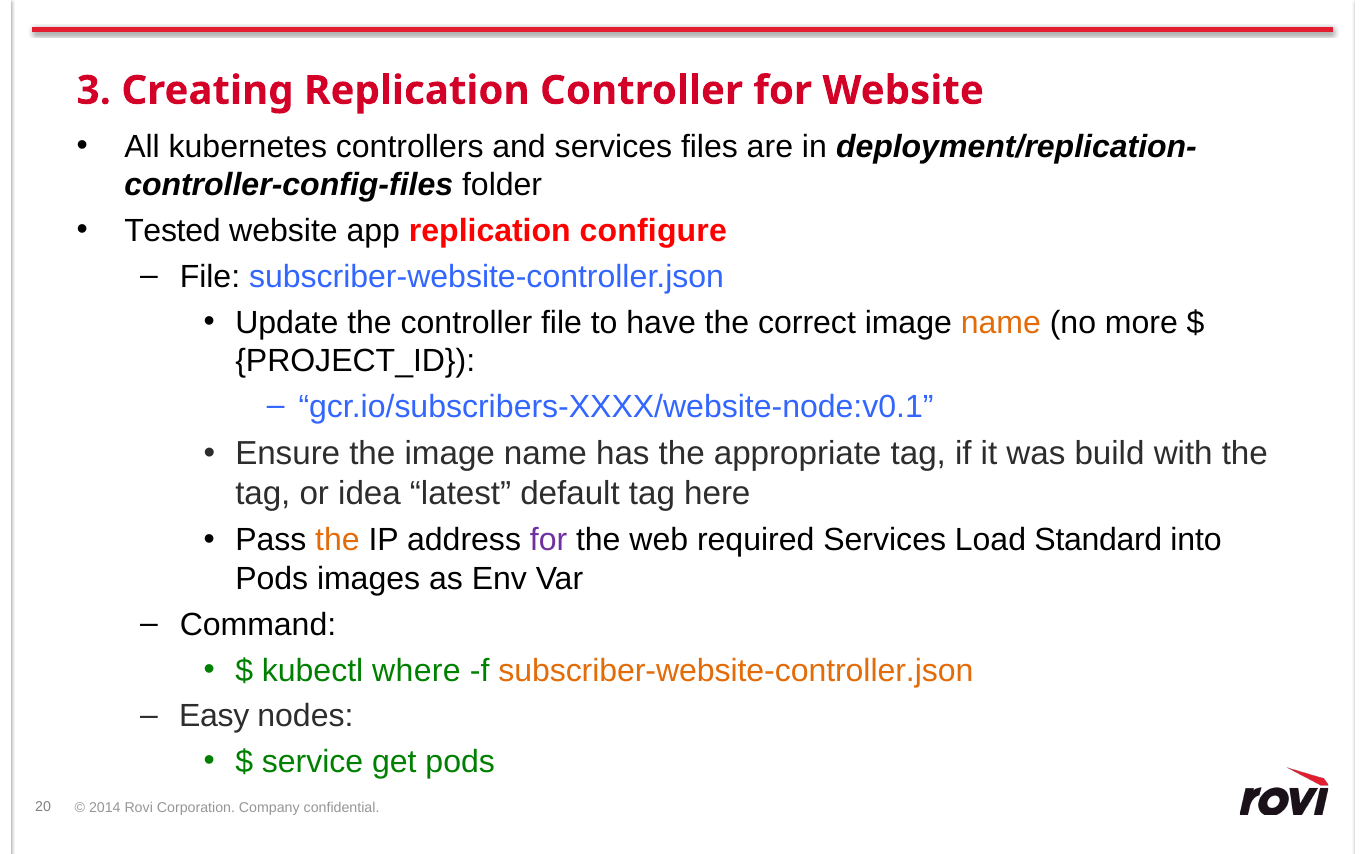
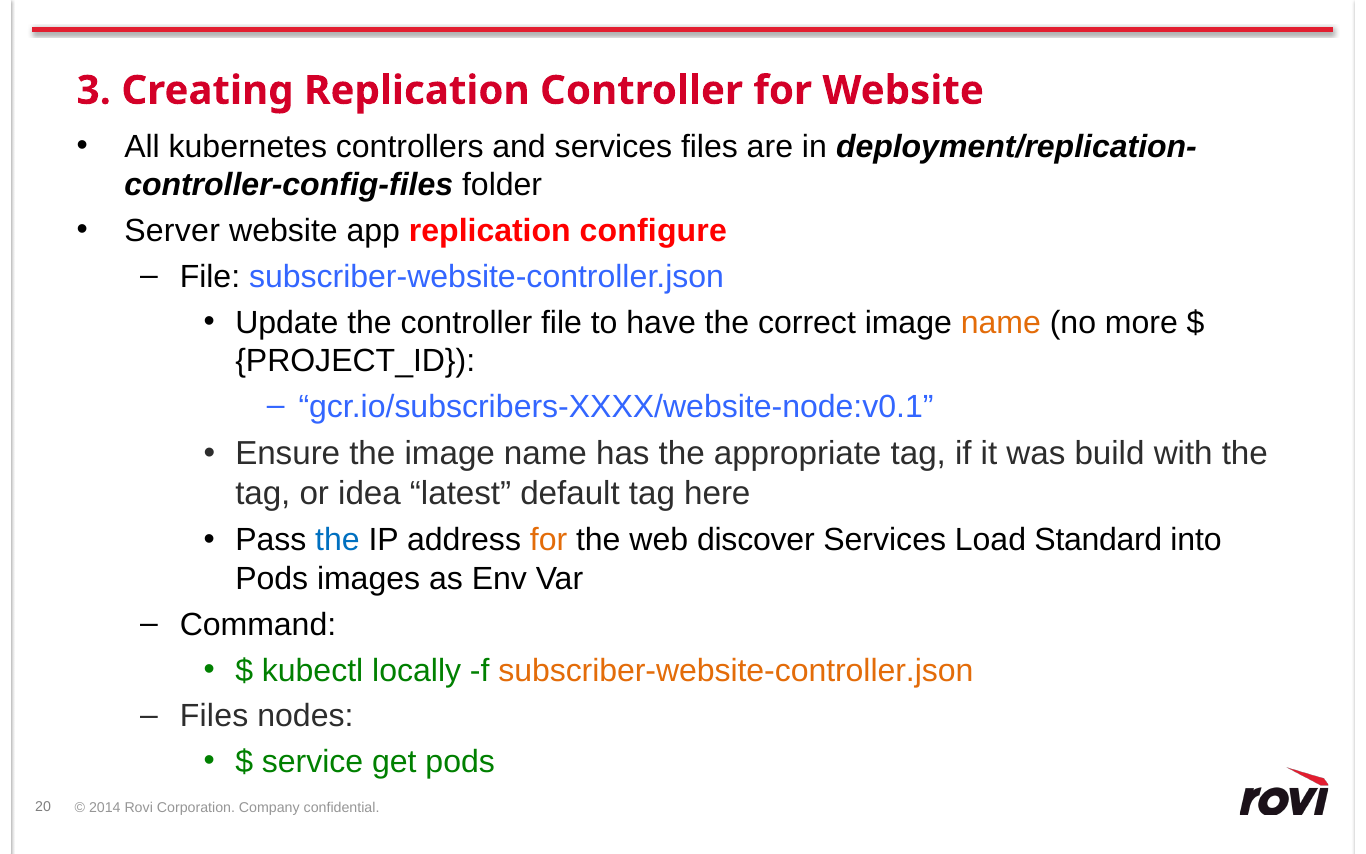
Tested: Tested -> Server (172, 231)
the colour: orange -> blue (337, 540)
for colour: purple -> orange (549, 540)
required: required -> discover (756, 540)
where: where -> locally (417, 670)
Easy: Easy -> Files (214, 716)
